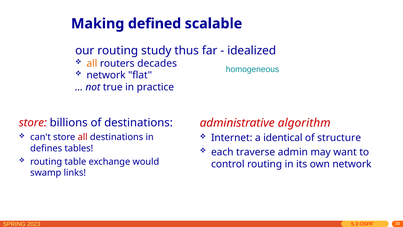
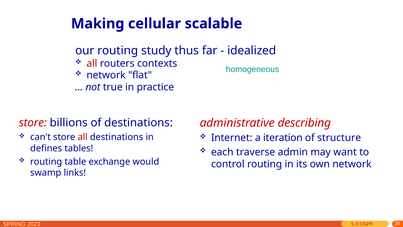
defined: defined -> cellular (154, 24)
all colour: orange -> red (92, 63)
decades: decades -> contexts (157, 63)
algorithm: algorithm -> describing (304, 123)
identical: identical -> iteration (283, 138)
